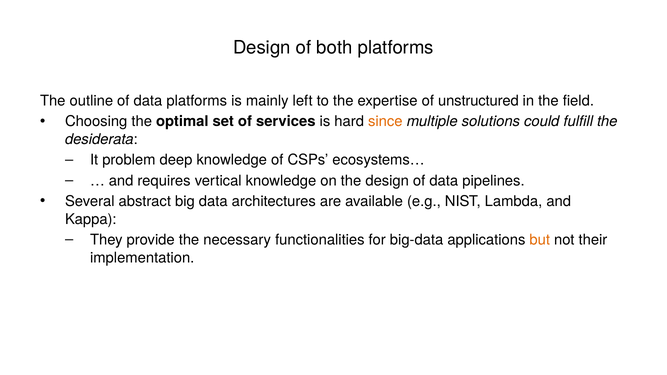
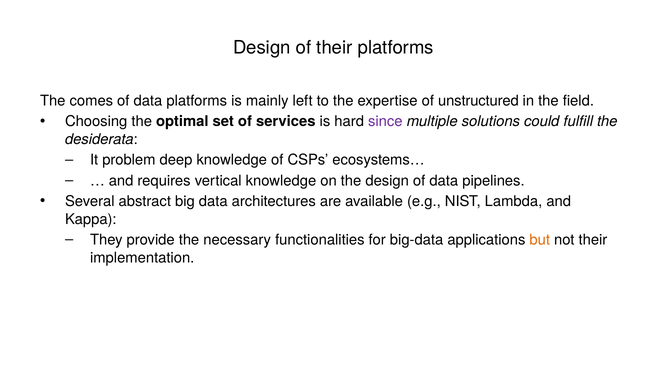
of both: both -> their (334, 48)
outline: outline -> comes (91, 101)
since colour: orange -> purple (385, 122)
